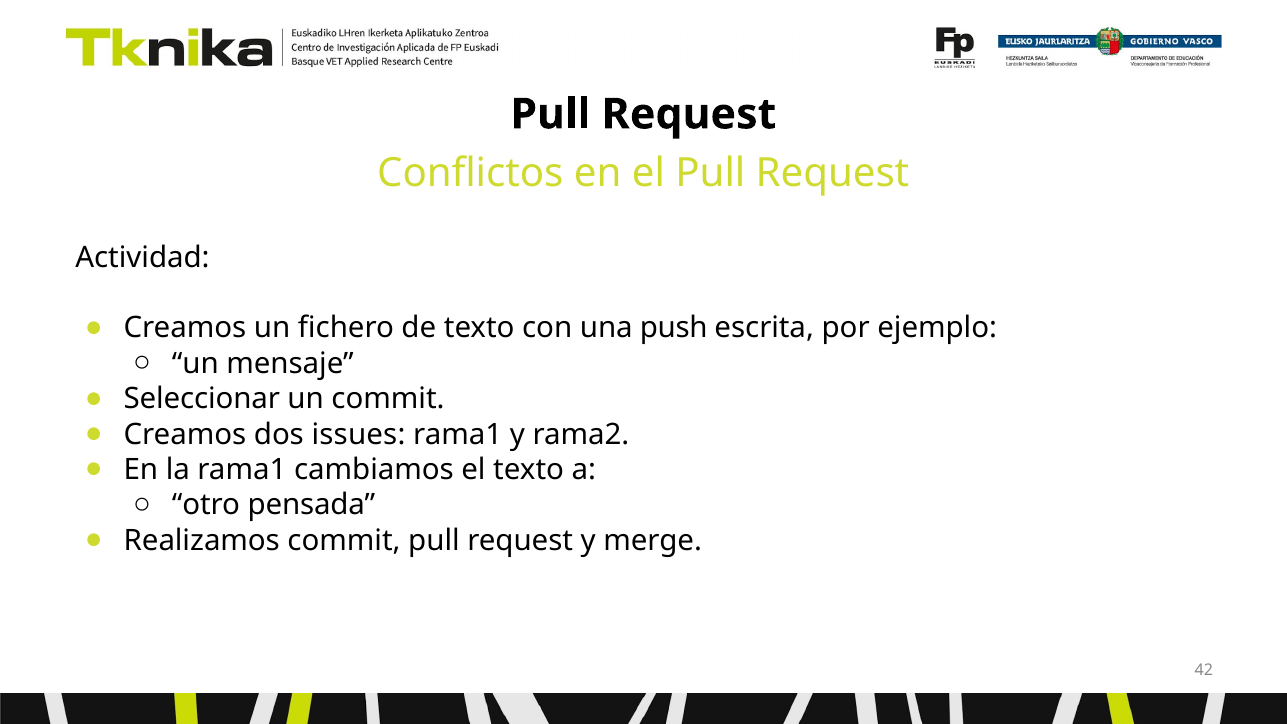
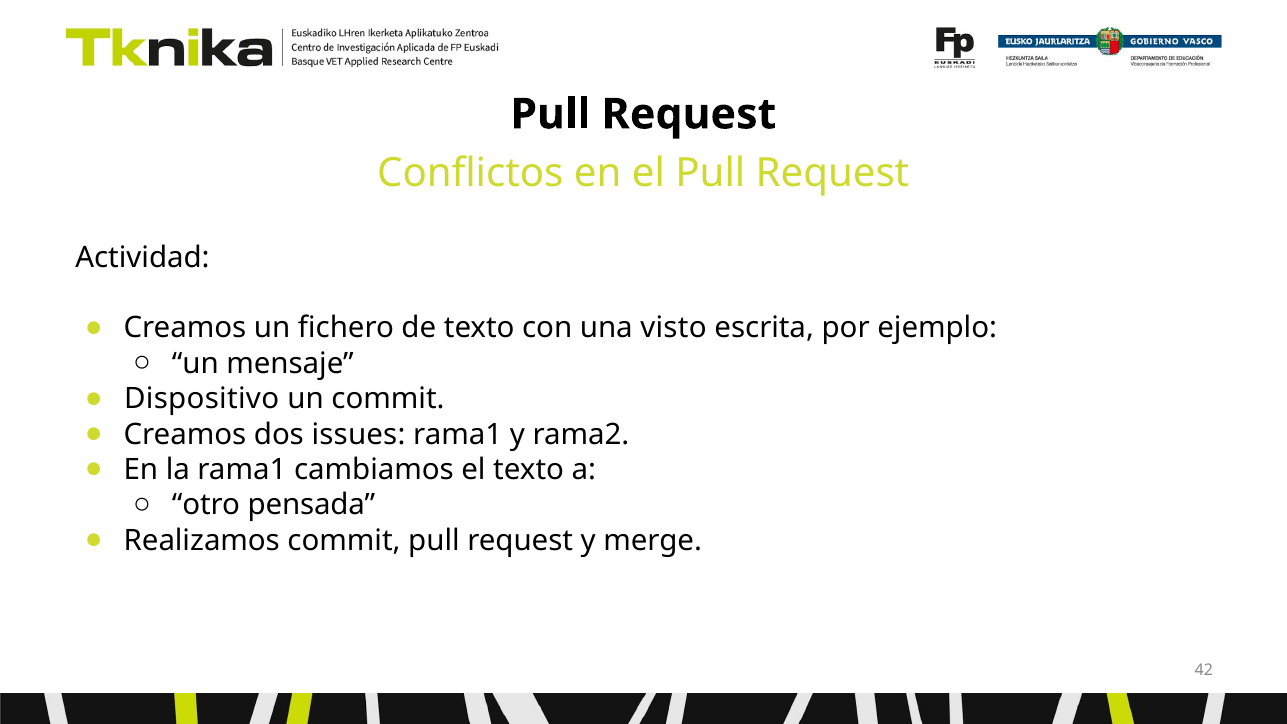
push: push -> visto (674, 328)
Seleccionar: Seleccionar -> Dispositivo (202, 399)
